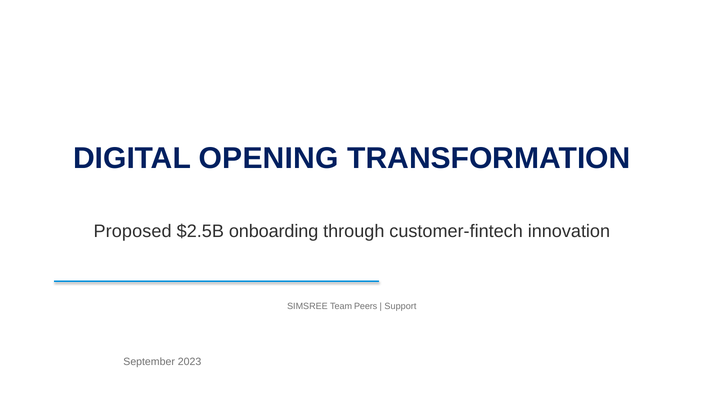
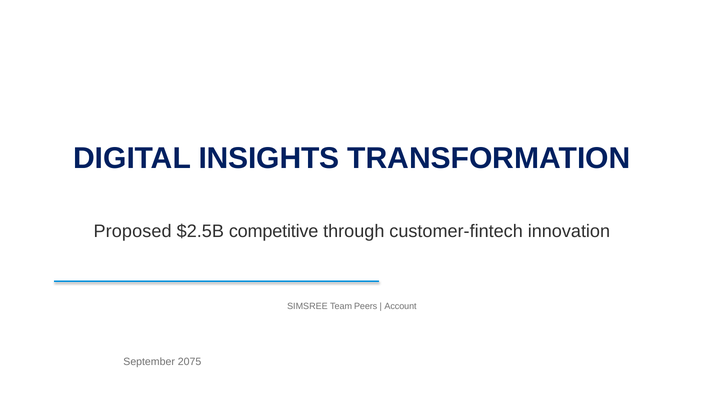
OPENING: OPENING -> INSIGHTS (269, 158)
onboarding: onboarding -> competitive (274, 231)
Support: Support -> Account (401, 307)
2023: 2023 -> 2075 (190, 362)
